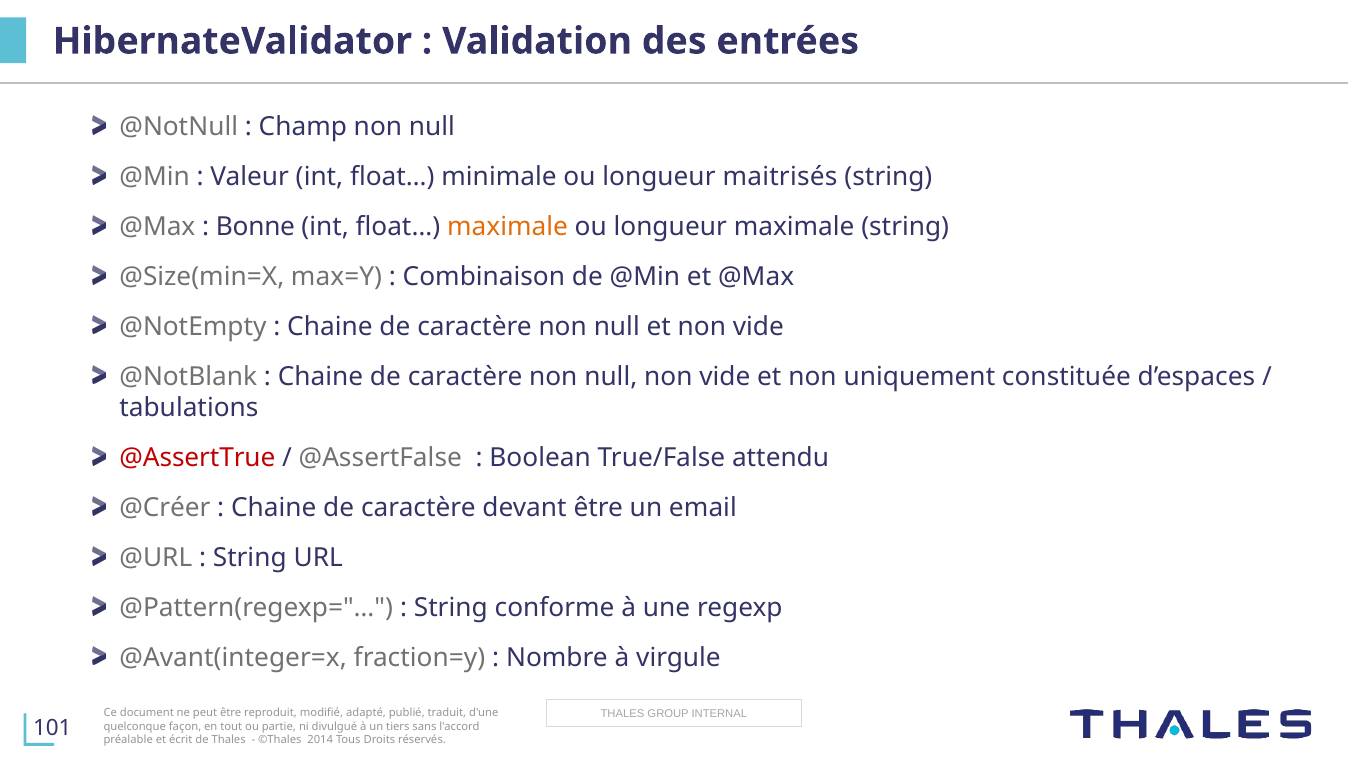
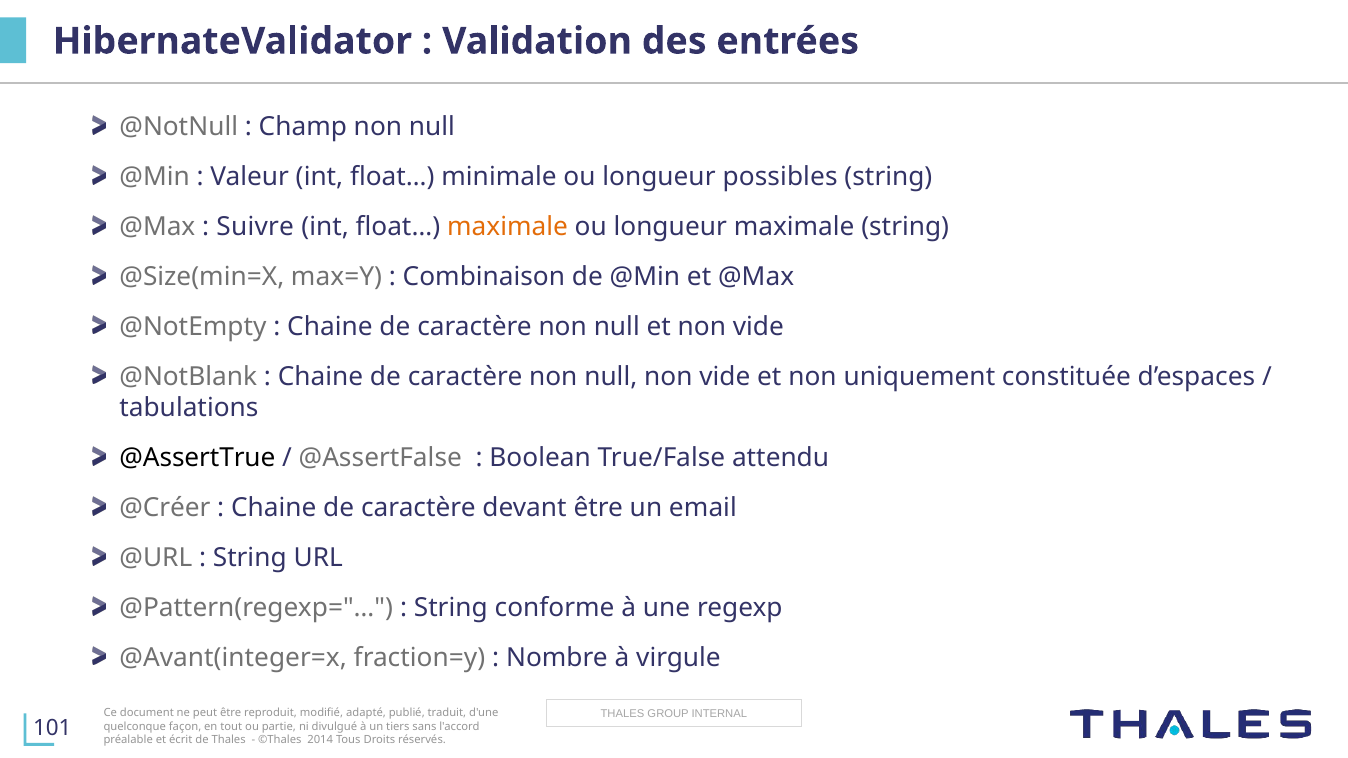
maitrisés: maitrisés -> possibles (780, 177)
Bonne: Bonne -> Suivre (255, 227)
@AssertTrue colour: red -> black (197, 458)
